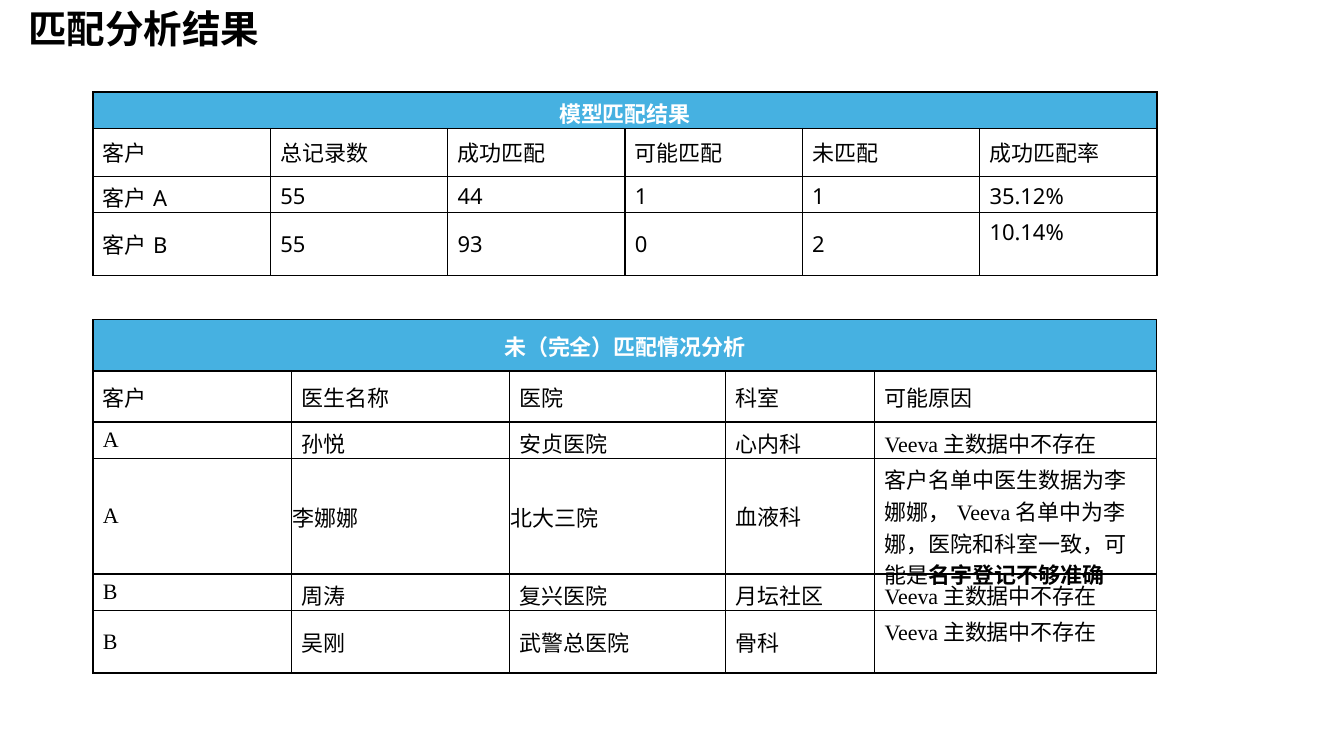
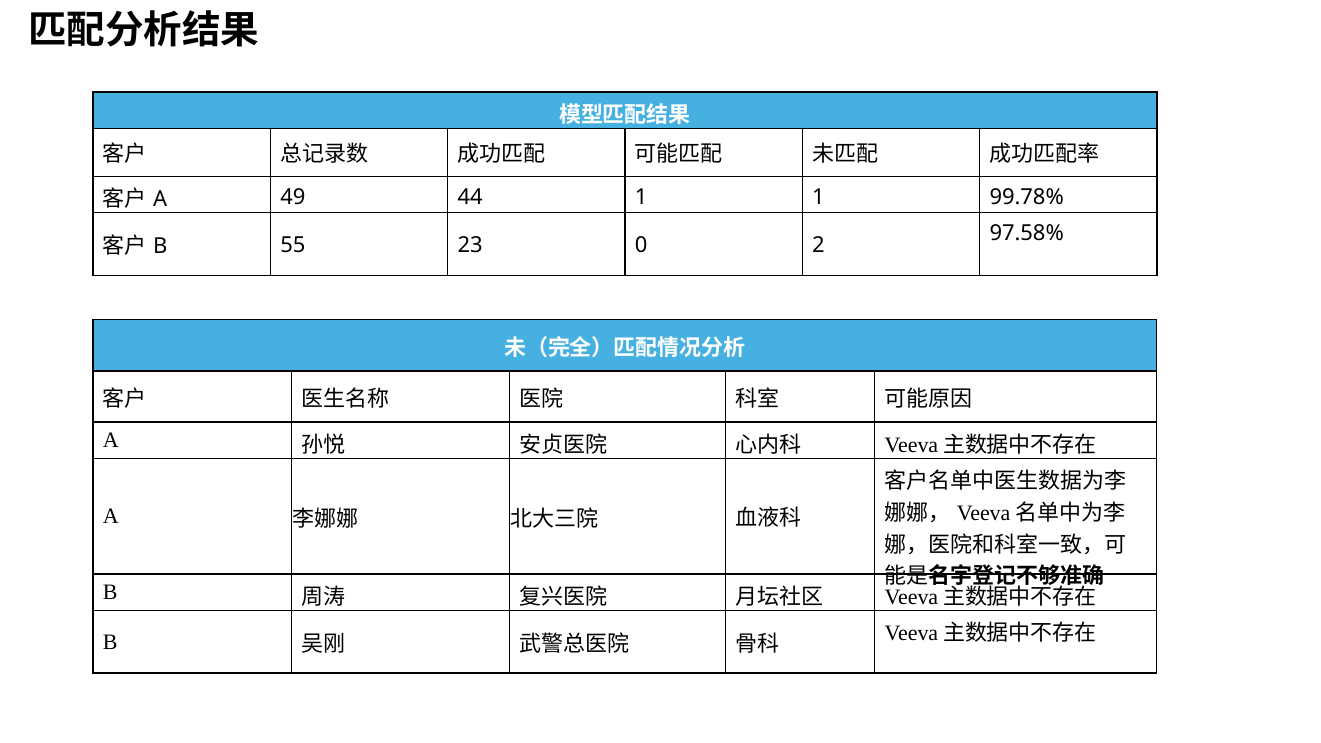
A 55: 55 -> 49 (293, 197)
35.12%: 35.12% -> 99.78% (1027, 197)
10.14%: 10.14% -> 97.58% (1027, 234)
93: 93 -> 23 (470, 245)
